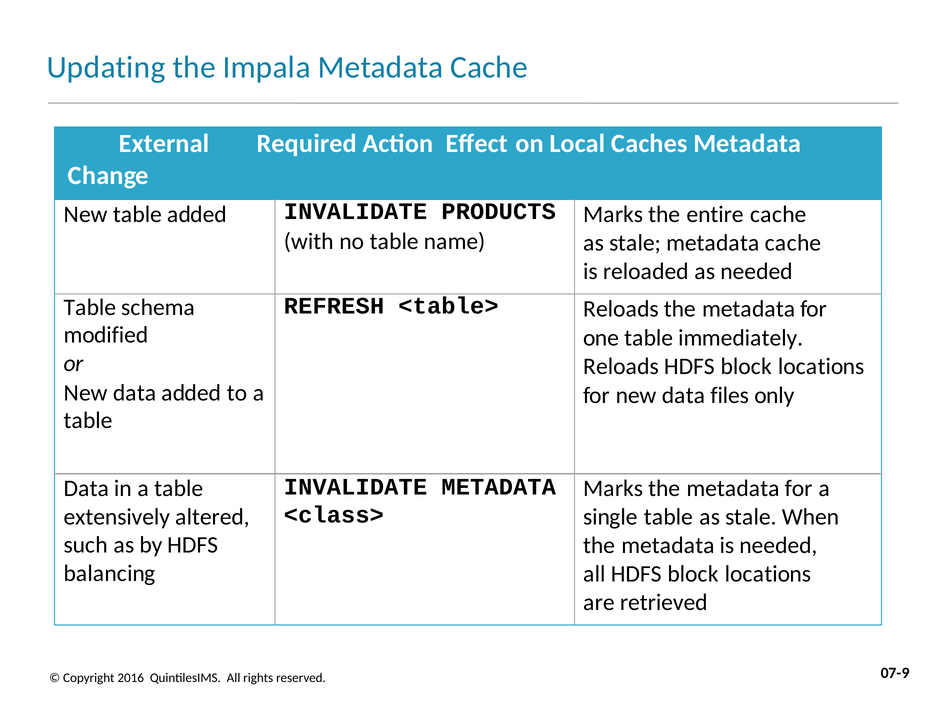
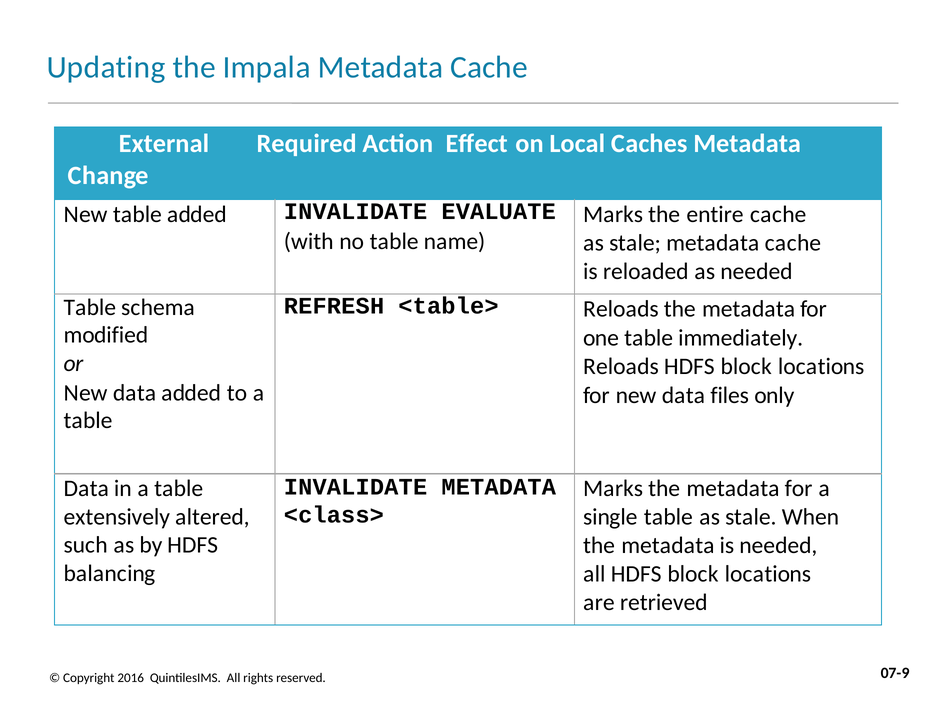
PRODUCTS: PRODUCTS -> EVALUATE (499, 211)
